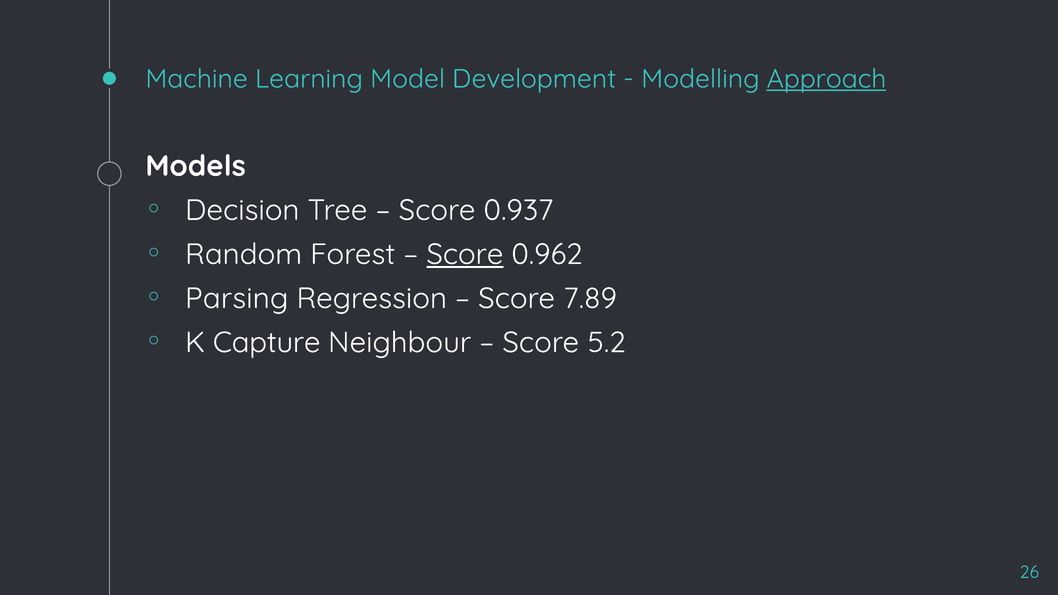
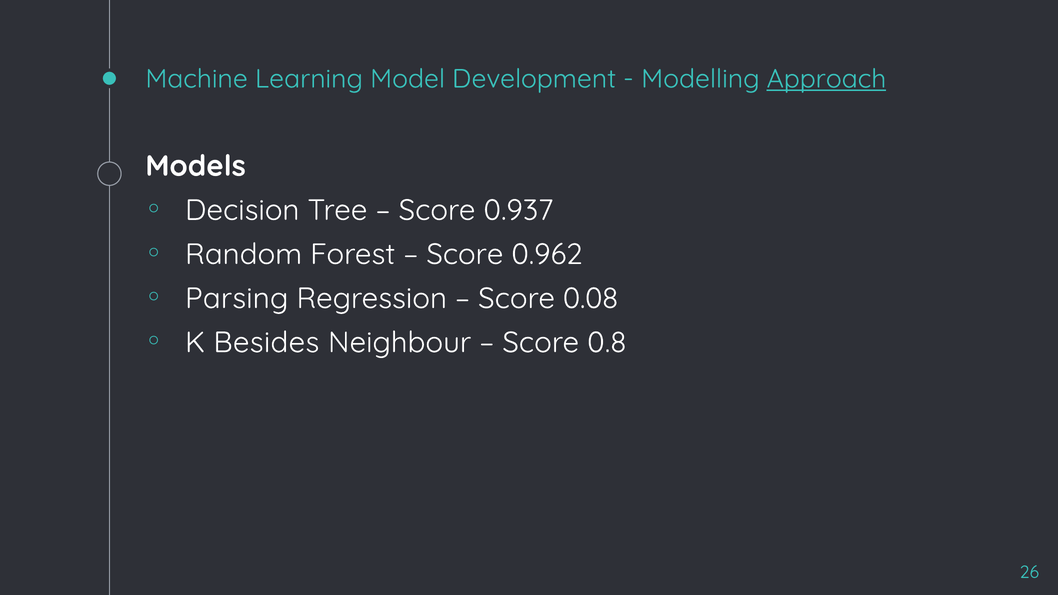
Score underline: present -> none (465, 254)
7.89: 7.89 -> 0.08 (590, 298)
Capture: Capture -> Besides (266, 343)
5.2: 5.2 -> 0.8 (607, 343)
